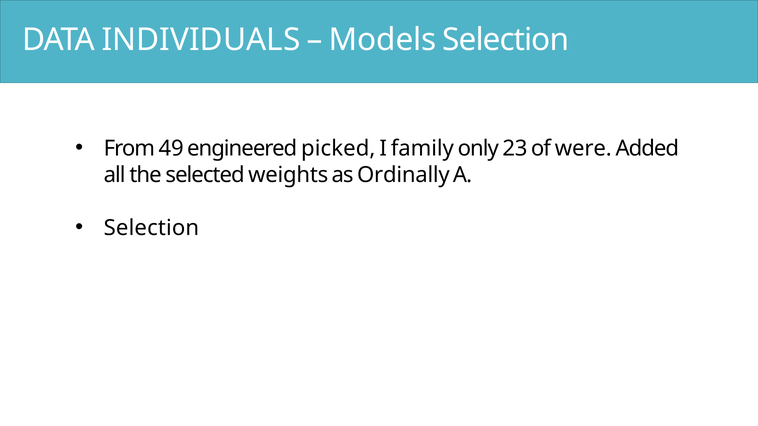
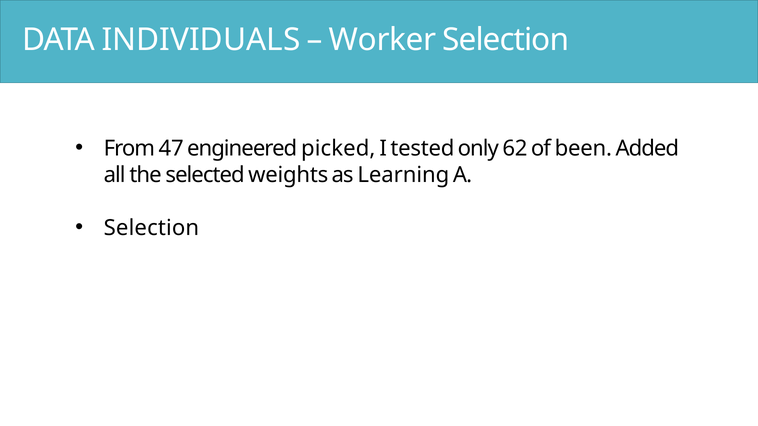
Models: Models -> Worker (383, 40)
49: 49 -> 47 (171, 148)
family: family -> tested (422, 148)
23: 23 -> 62 (515, 148)
were: were -> been (583, 148)
Ordinally: Ordinally -> Learning (403, 175)
